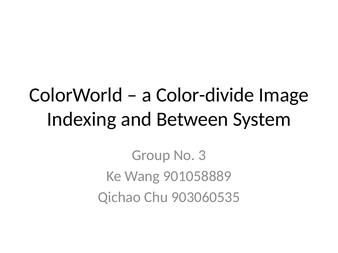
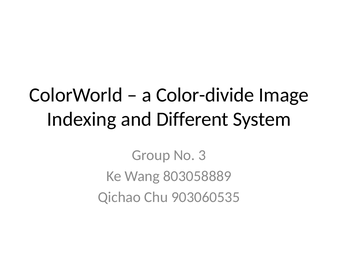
Between: Between -> Different (192, 119)
901058889: 901058889 -> 803058889 (197, 176)
